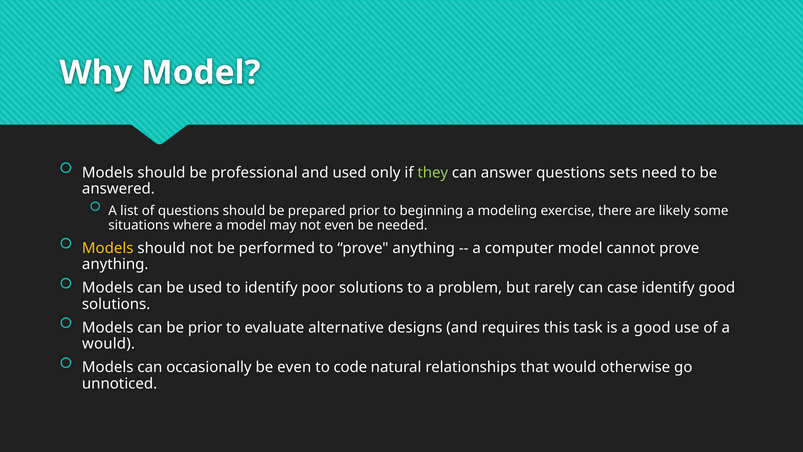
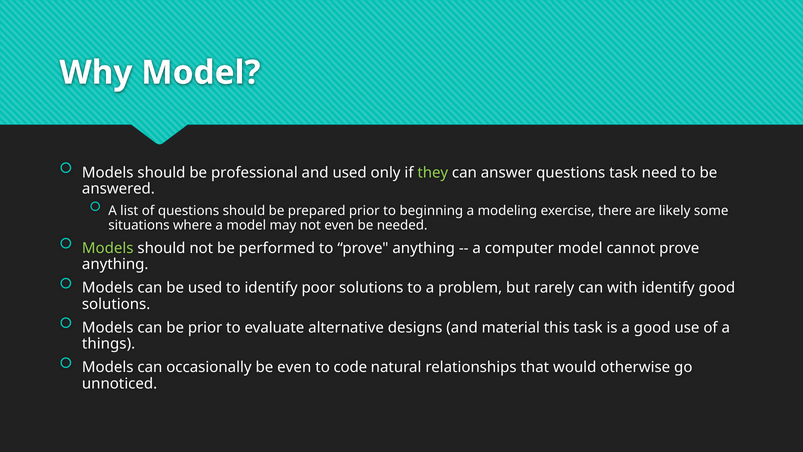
questions sets: sets -> task (624, 172)
Models colour: yellow -> light green (108, 248)
case: case -> with (622, 288)
requires: requires -> material (511, 327)
would: would -> things (109, 344)
